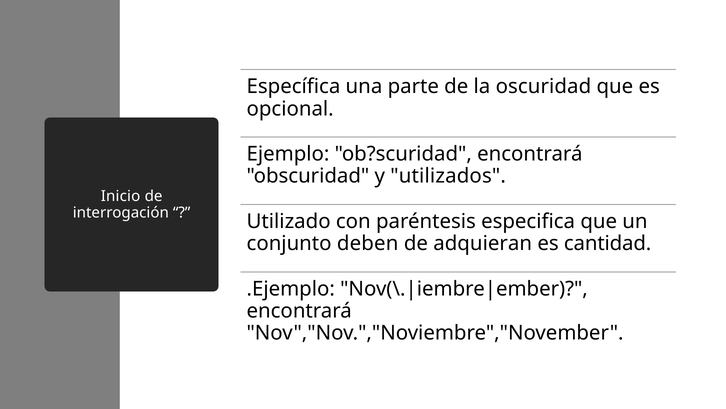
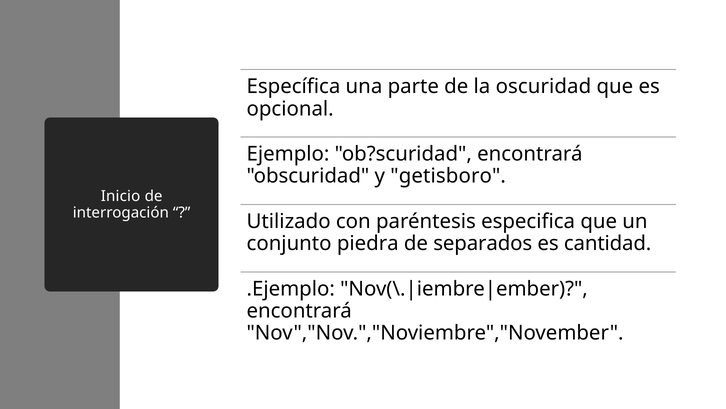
utilizados: utilizados -> getisboro (448, 176)
deben: deben -> piedra (368, 243)
adquieran: adquieran -> separados (483, 243)
